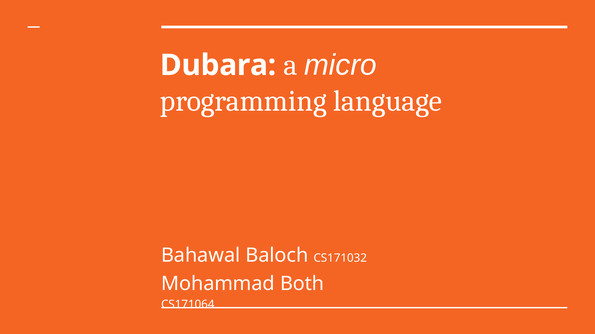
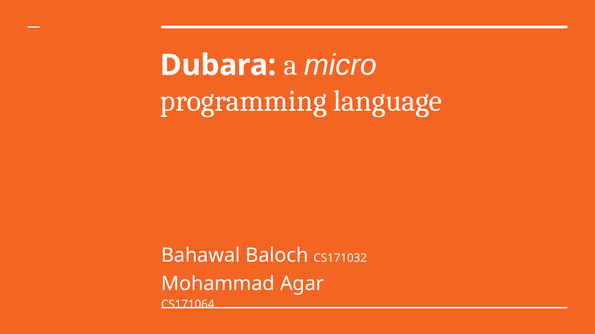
Both: Both -> Agar (302, 284)
